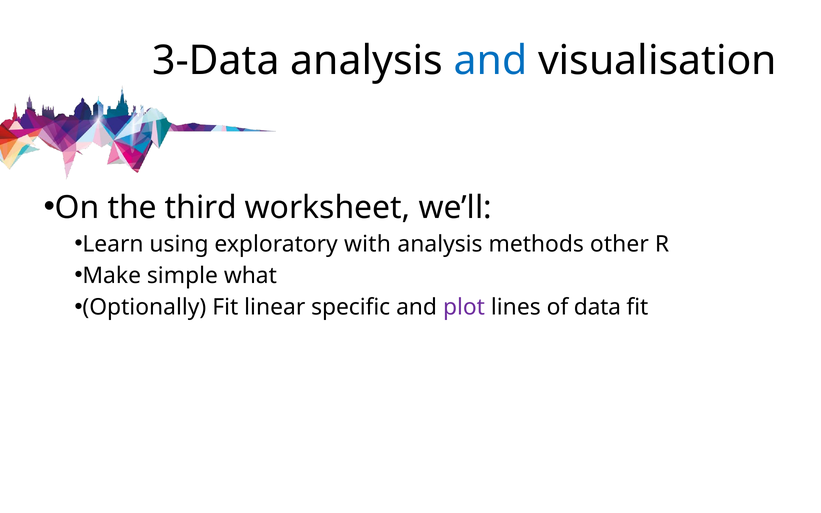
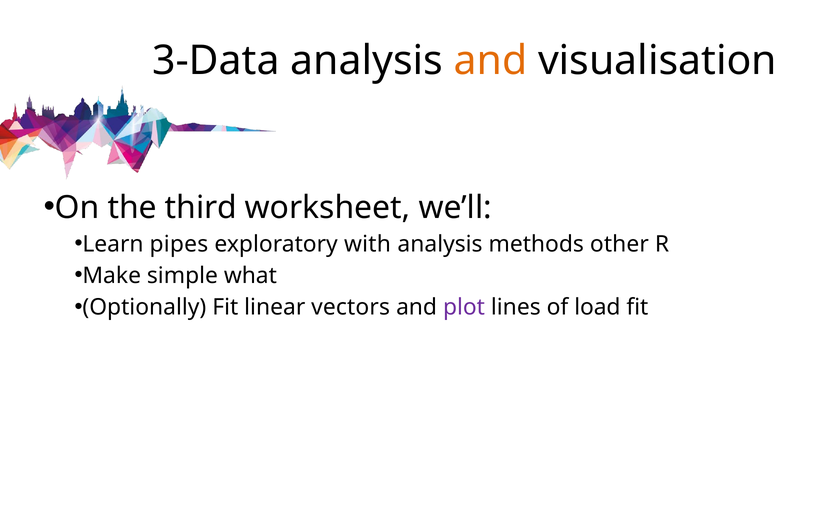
and colour: blue -> orange (491, 61)
using: using -> pipes (179, 244)
specific: specific -> vectors (351, 307)
data: data -> load (597, 307)
